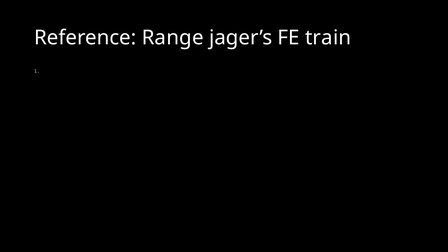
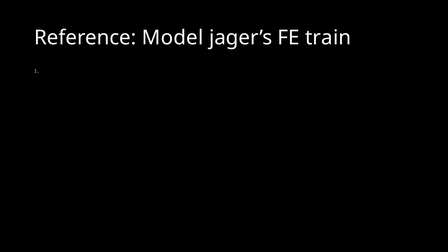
Range: Range -> Model (173, 38)
